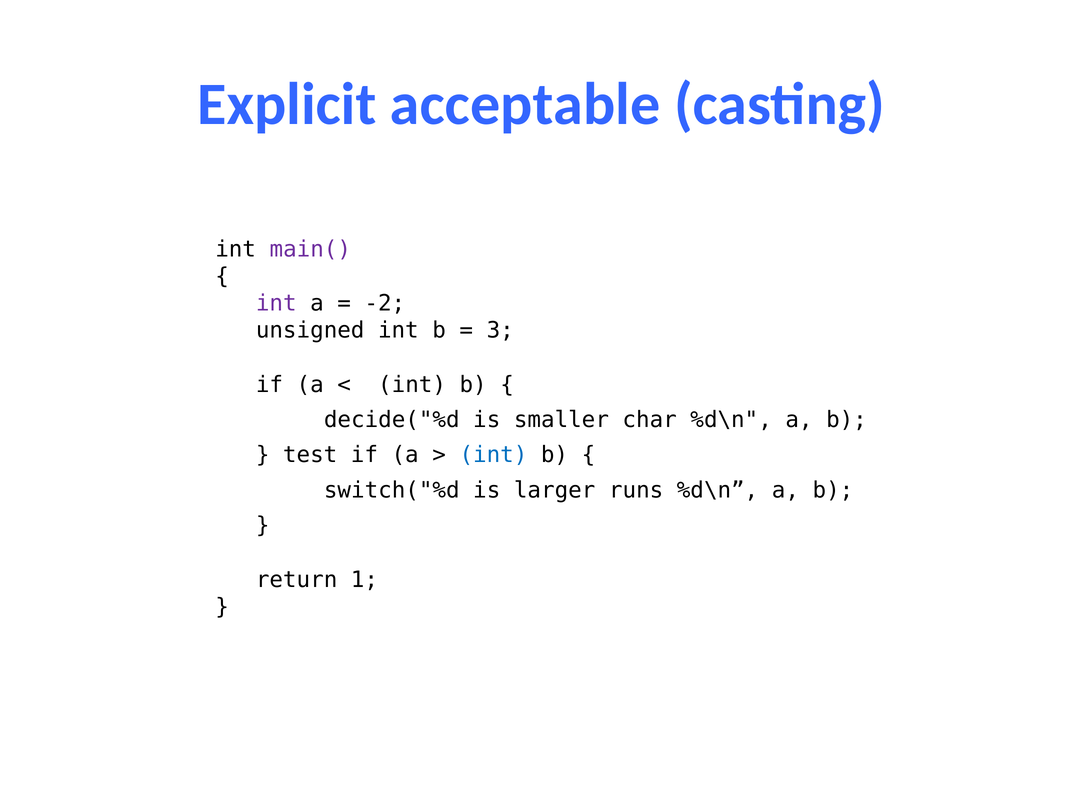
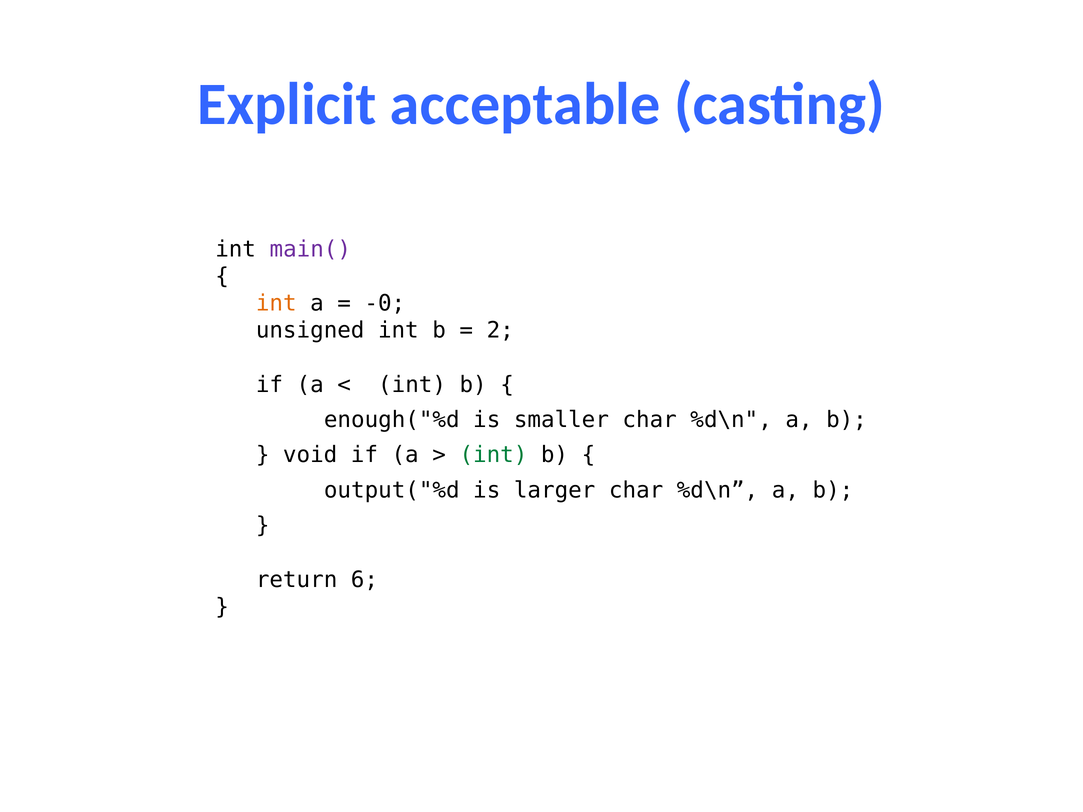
int colour: purple -> orange (276, 304)
-2: -2 -> -0 (385, 304)
3: 3 -> 2 (500, 331)
decide("%d: decide("%d -> enough("%d (392, 420)
test: test -> void (310, 455)
int colour: blue -> green (493, 455)
switch("%d: switch("%d -> output("%d (392, 490)
larger runs: runs -> char (636, 490)
1: 1 -> 6 (364, 580)
